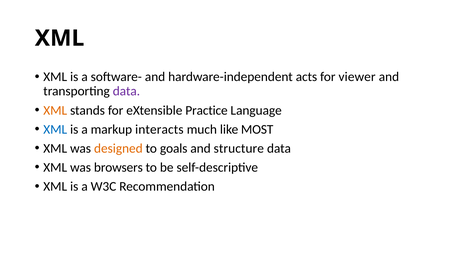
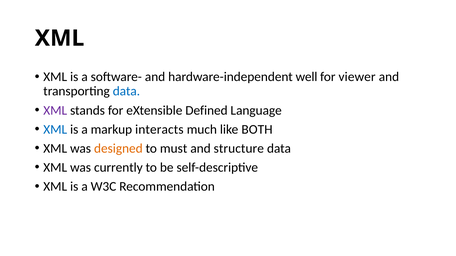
acts: acts -> well (306, 77)
data colour: purple -> blue (126, 91)
XML colour: orange -> purple (55, 111)
Practice: Practice -> Defined (206, 111)
MOST: MOST -> BOTH (257, 130)
goals: goals -> must (174, 149)
browsers: browsers -> currently (118, 168)
